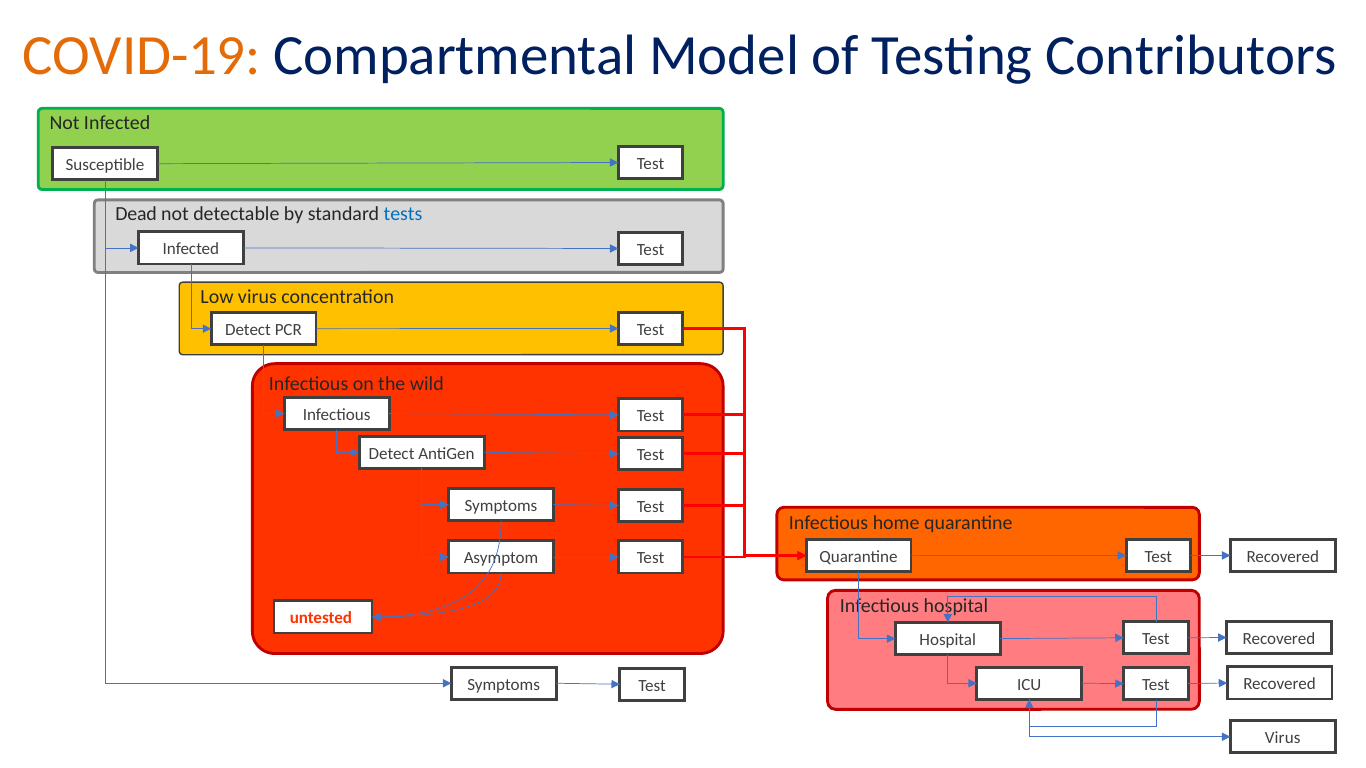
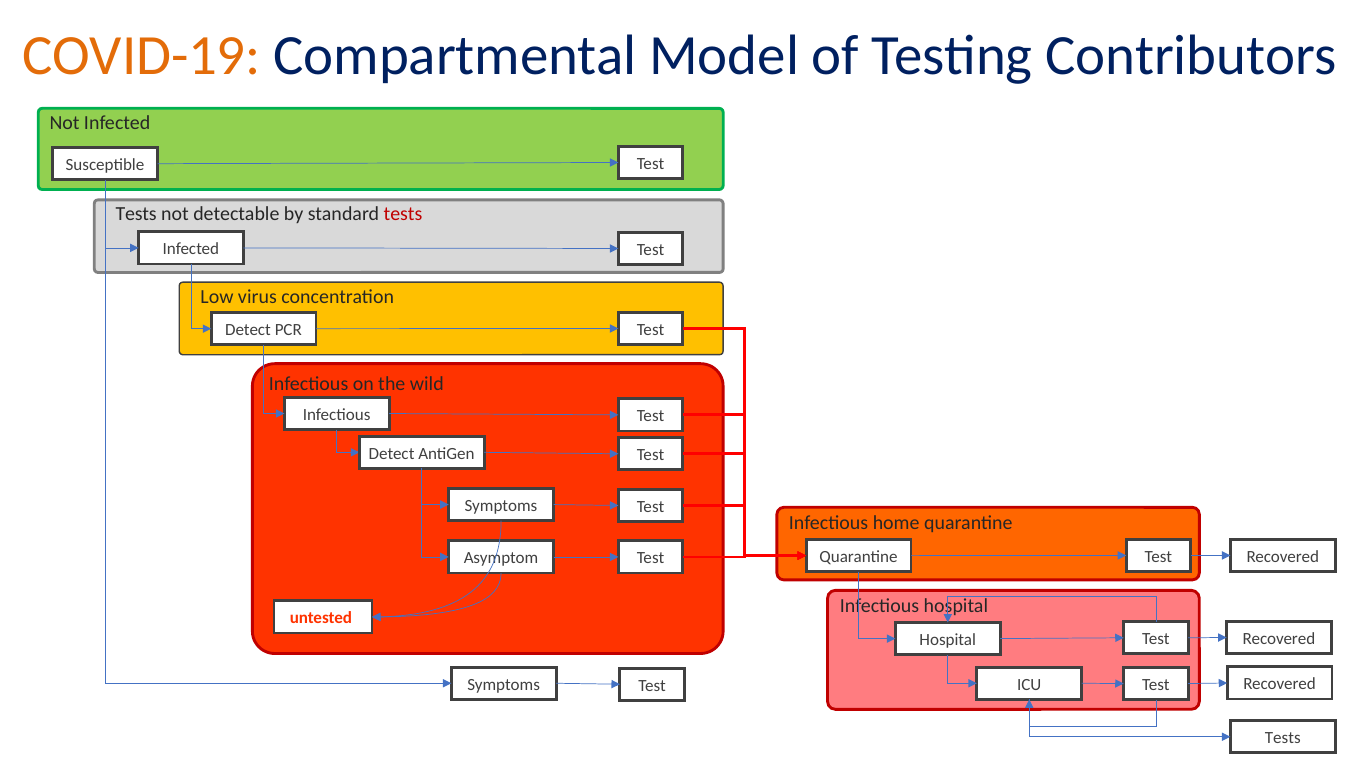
Dead: Dead -> Tests (136, 214)
tests colour: blue -> red (403, 214)
Virus: Virus -> Tests (1283, 738)
